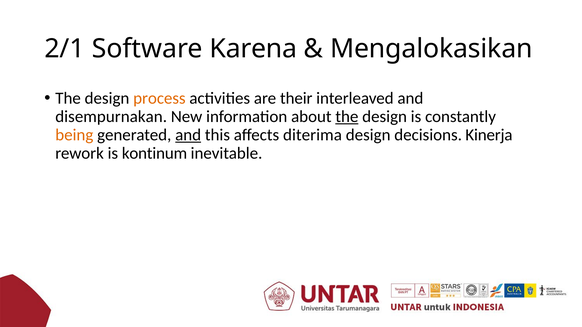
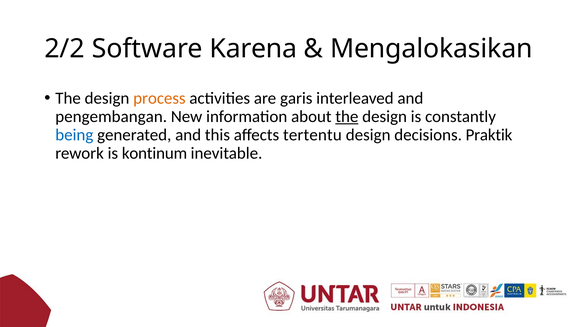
2/1: 2/1 -> 2/2 (65, 49)
their: their -> garis (296, 98)
disempurnakan: disempurnakan -> pengembangan (111, 117)
being colour: orange -> blue (74, 135)
and underline: present -> none (188, 135)
diterima: diterima -> tertentu (312, 135)
Kinerja: Kinerja -> Praktik (489, 135)
